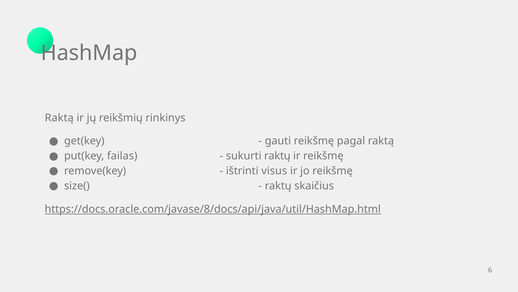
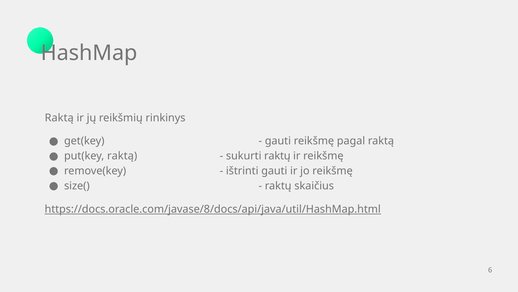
put(key failas: failas -> raktą (122, 156)
ištrinti visus: visus -> gauti (274, 171)
